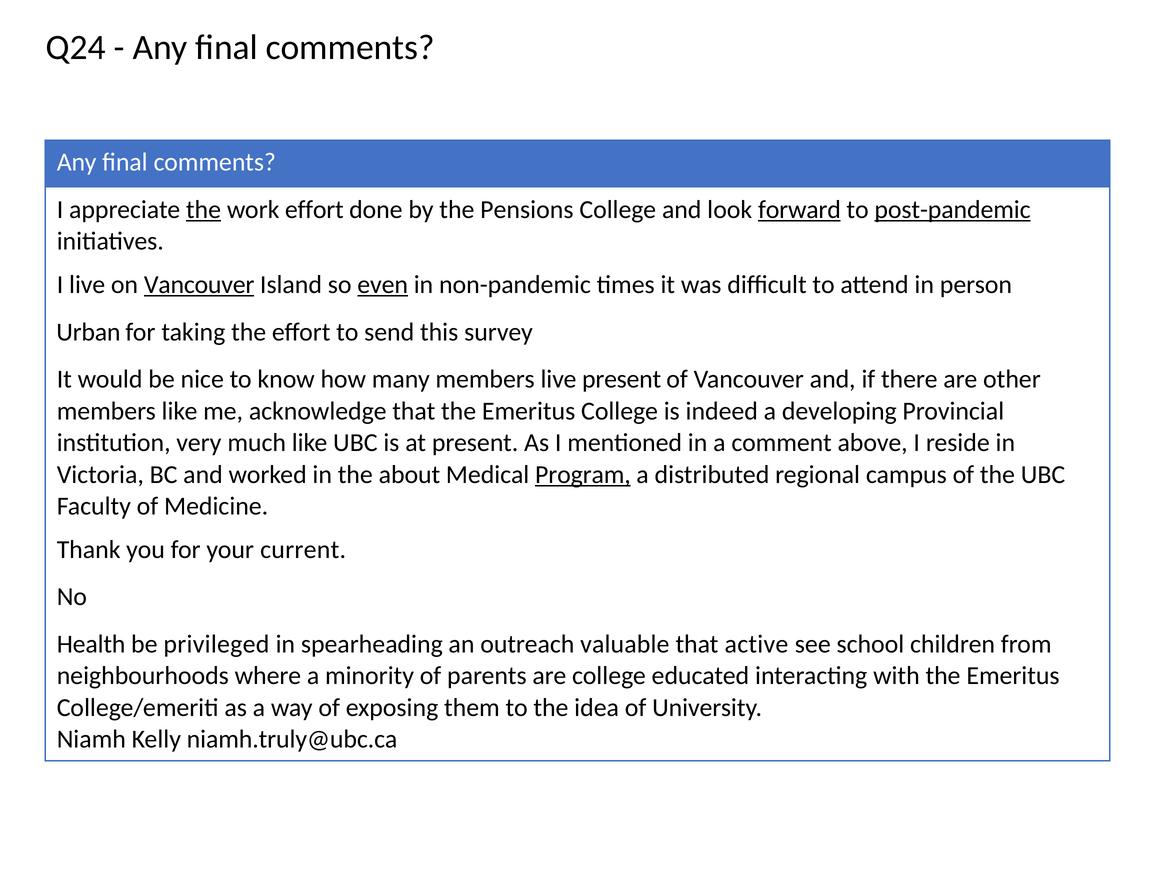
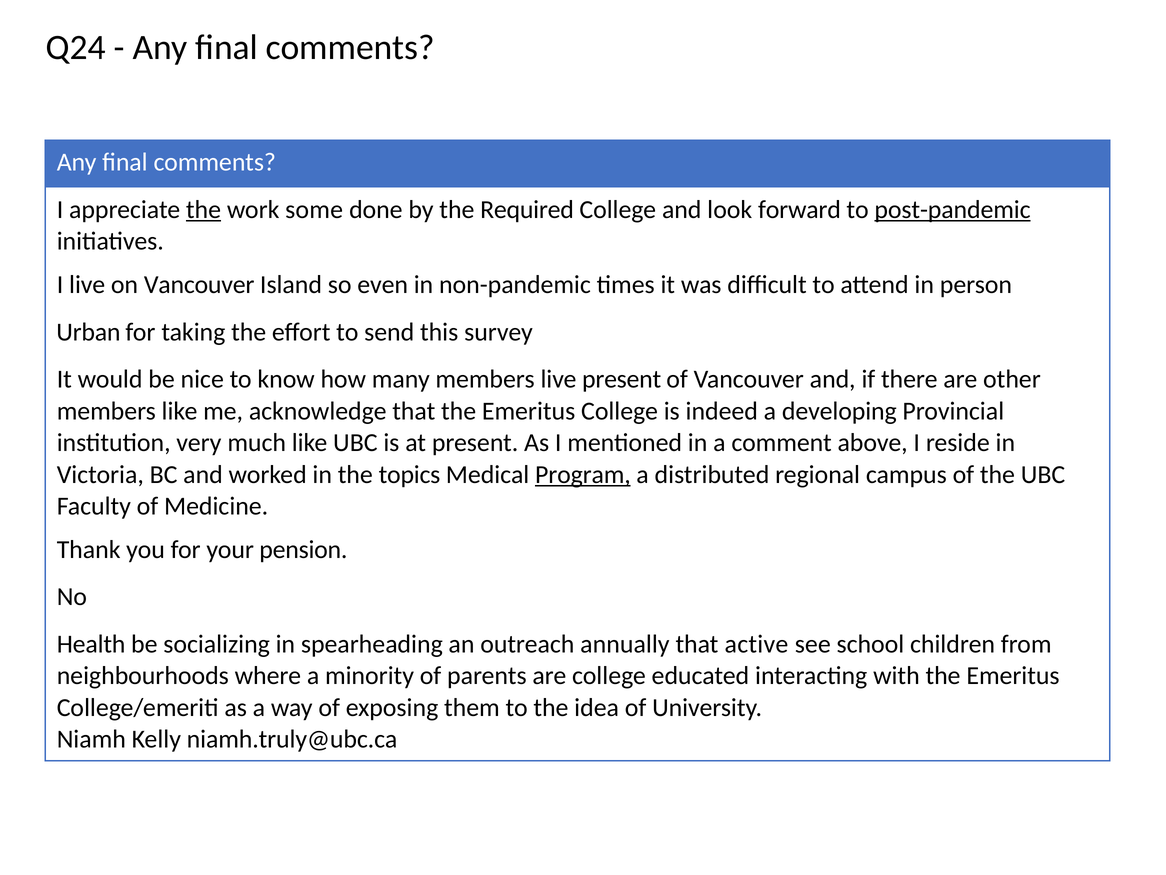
work effort: effort -> some (314, 210)
Pensions: Pensions -> Required (527, 210)
forward underline: present -> none (799, 210)
Vancouver underline: present -> none (199, 285)
even underline: present -> none (383, 285)
about: about -> topics (410, 474)
current: current -> pension (303, 549)
privileged: privileged -> socializing (217, 644)
valuable: valuable -> annually (625, 644)
